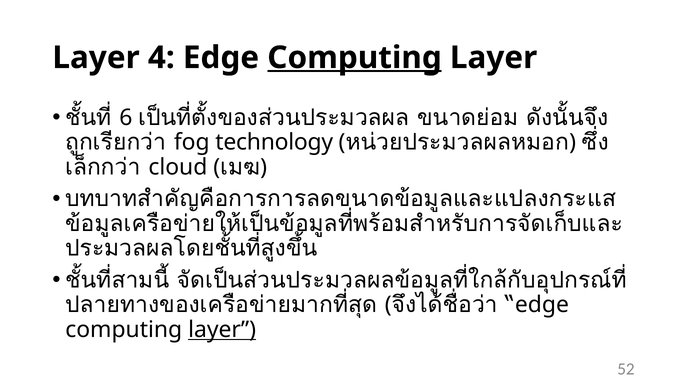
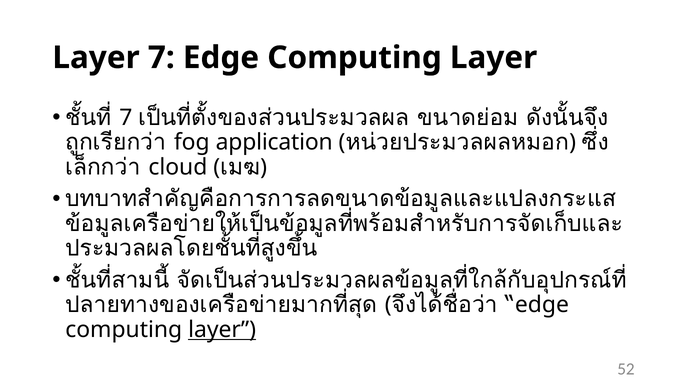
Layer 4: 4 -> 7 (161, 58)
Computing underline: present -> none (355, 58)
6: 6 -> 7 (126, 118)
technology: technology -> application (274, 142)
